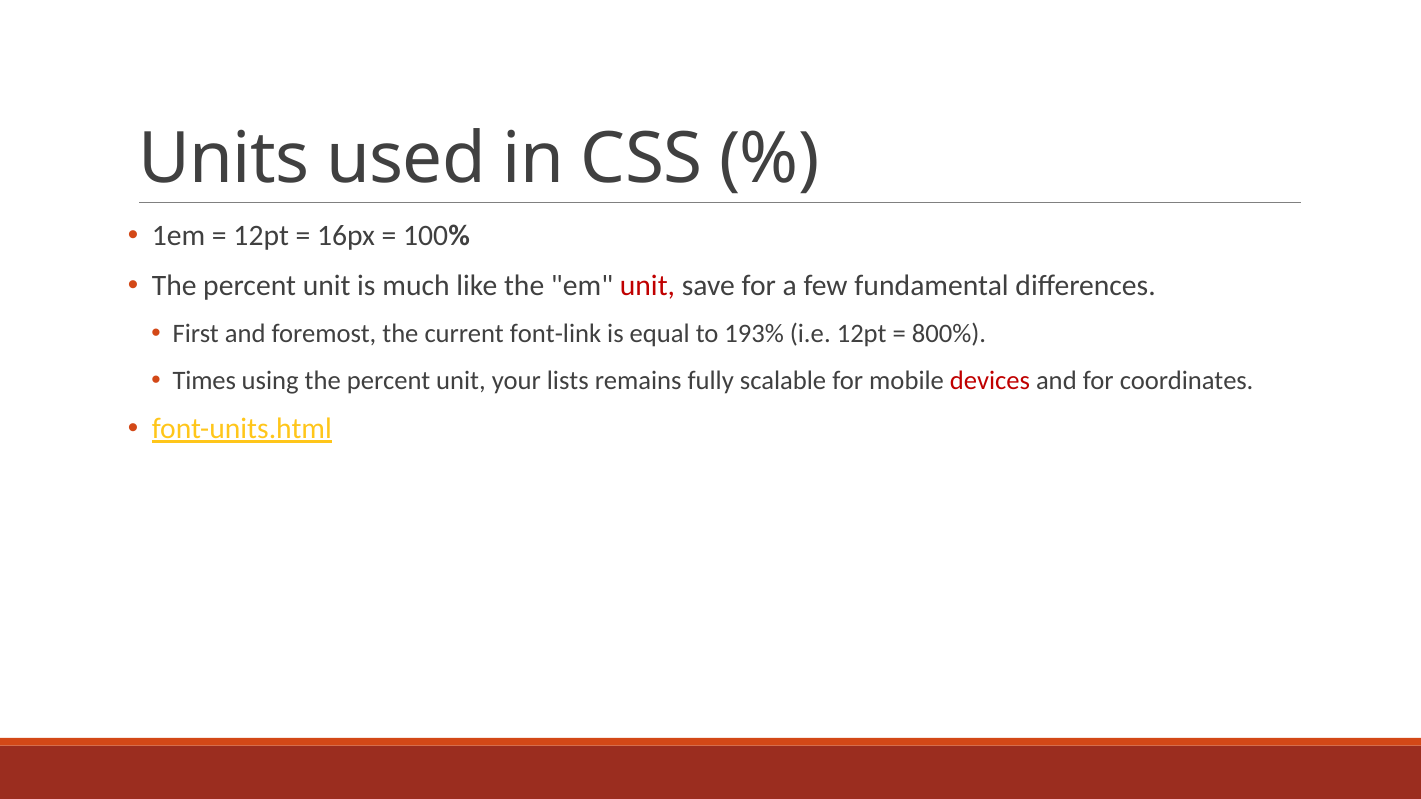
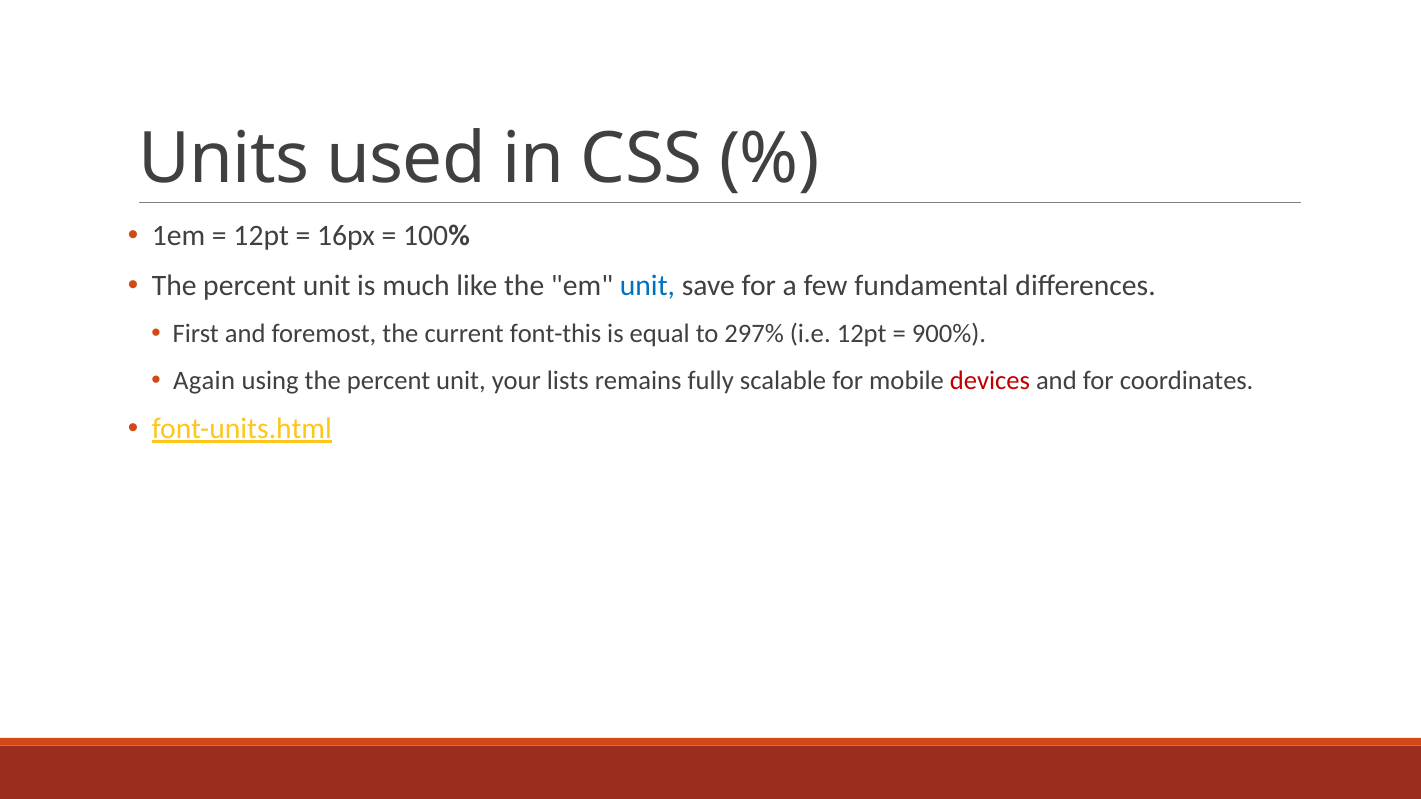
unit colour: red -> blue (647, 286)
font-link: font-link -> font-this (556, 334)
193%: 193% -> 297% (754, 334)
800%: 800% -> 900% (949, 334)
Times: Times -> Again (204, 381)
